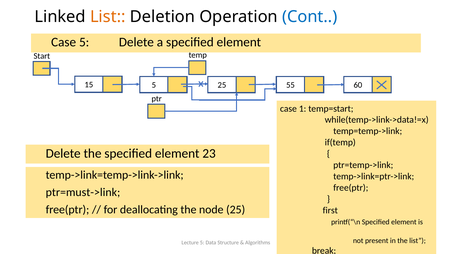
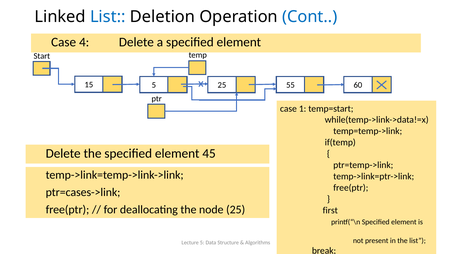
List colour: orange -> blue (108, 17)
Case 5: 5 -> 4 (84, 42)
23: 23 -> 45 (209, 154)
ptr=must->link: ptr=must->link -> ptr=cases->link (83, 193)
